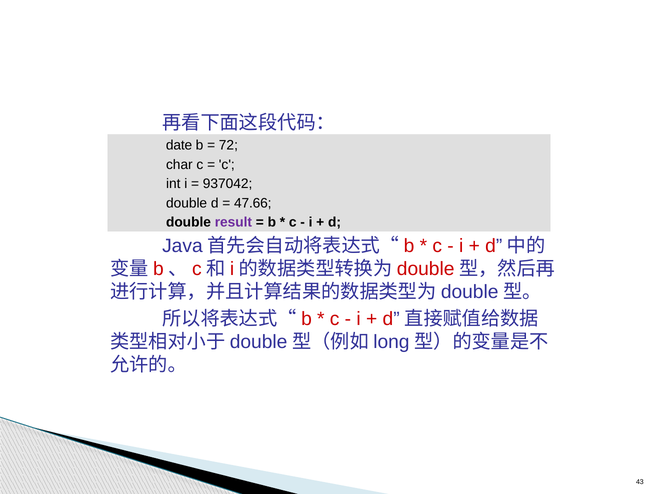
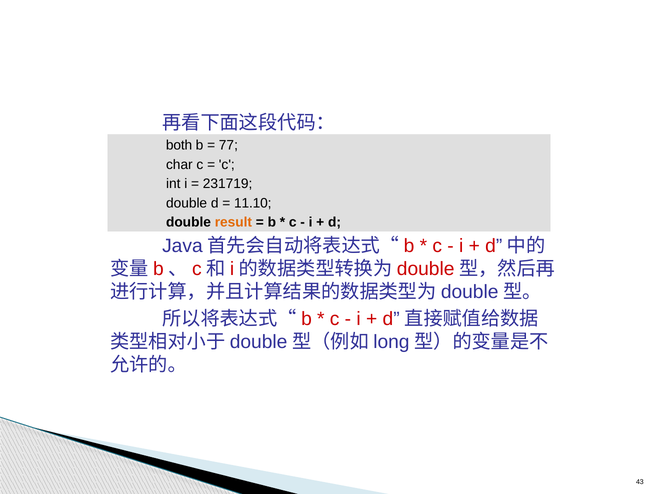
date: date -> both (179, 145)
72: 72 -> 77 (228, 145)
937042: 937042 -> 231719 (228, 184)
47.66: 47.66 -> 11.10 (253, 203)
result colour: purple -> orange (233, 222)
